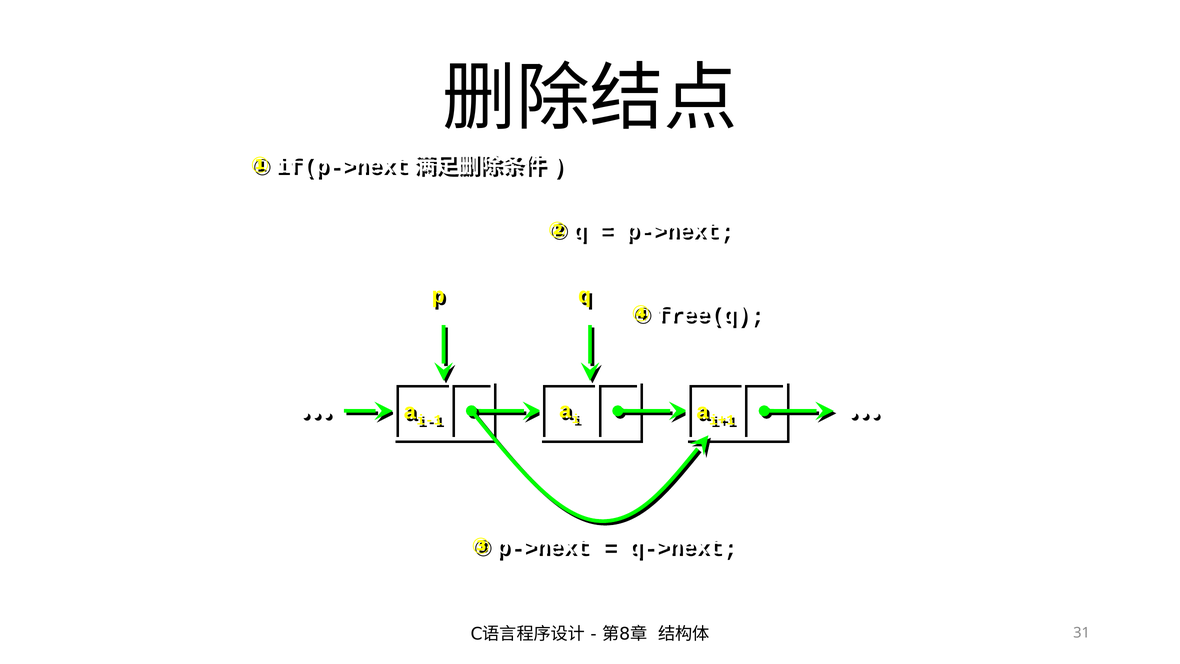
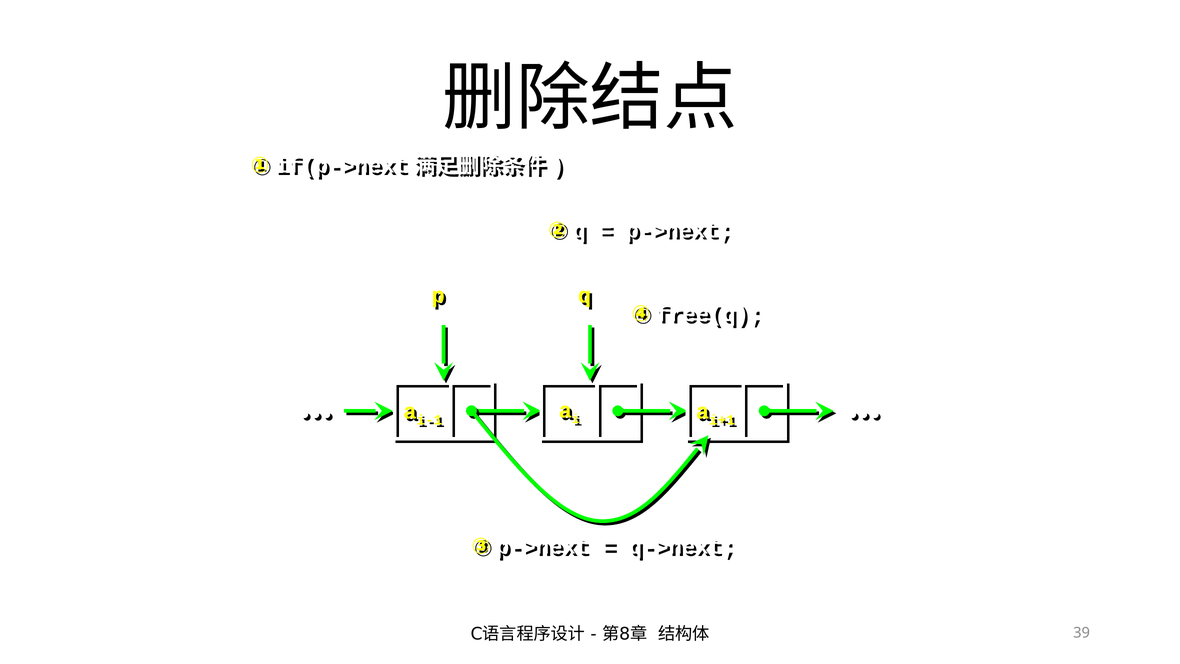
31: 31 -> 39 (1082, 633)
